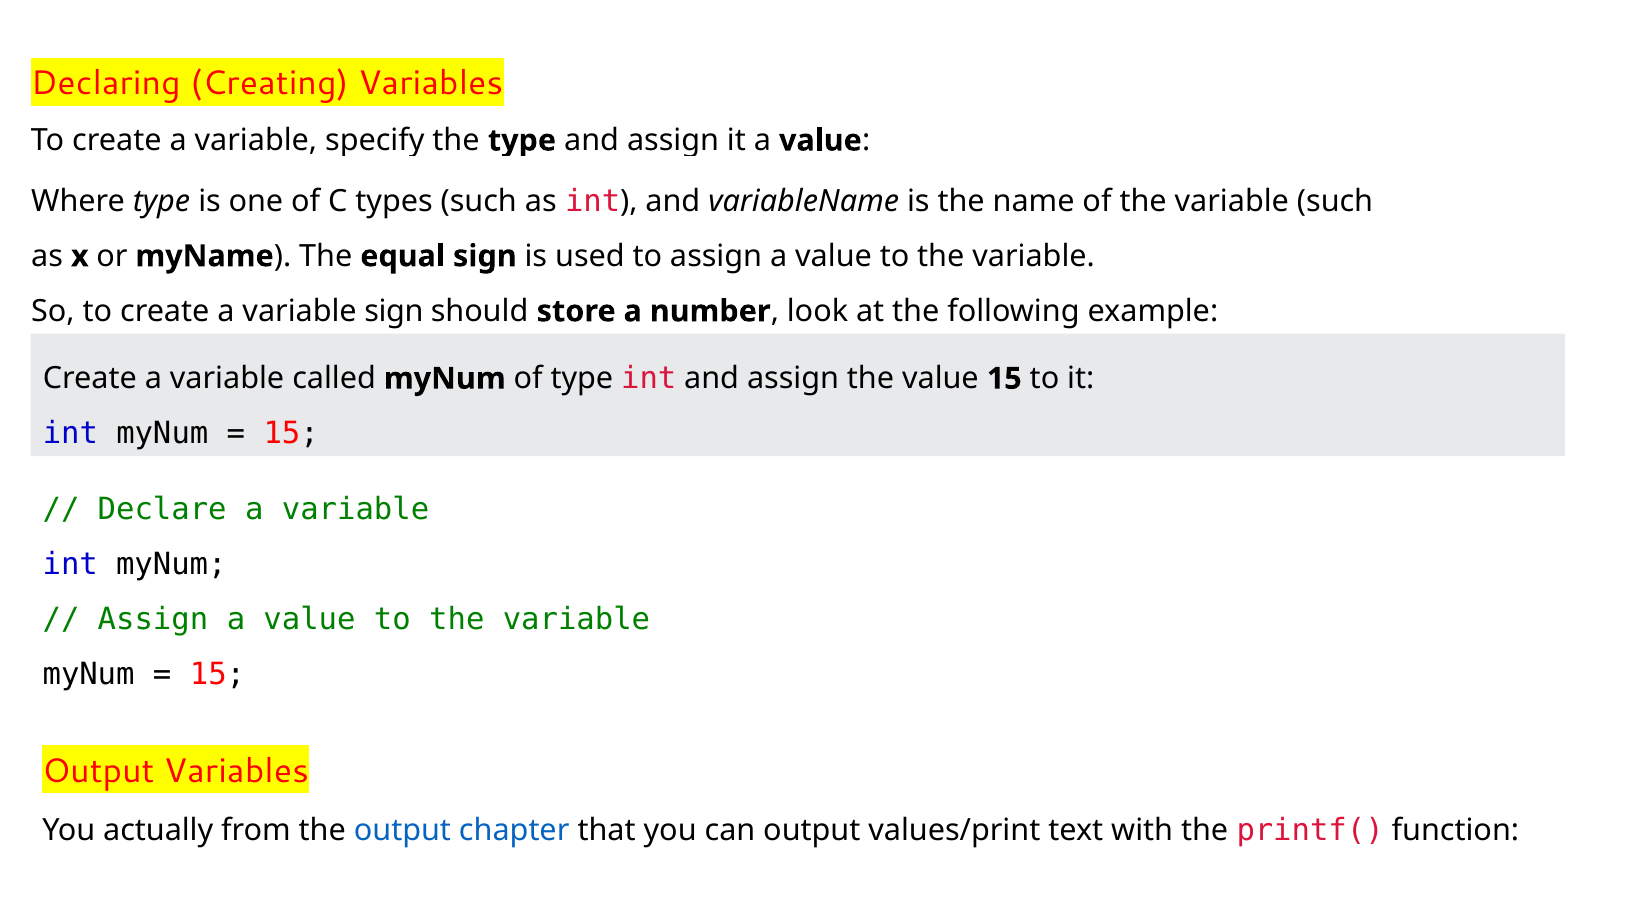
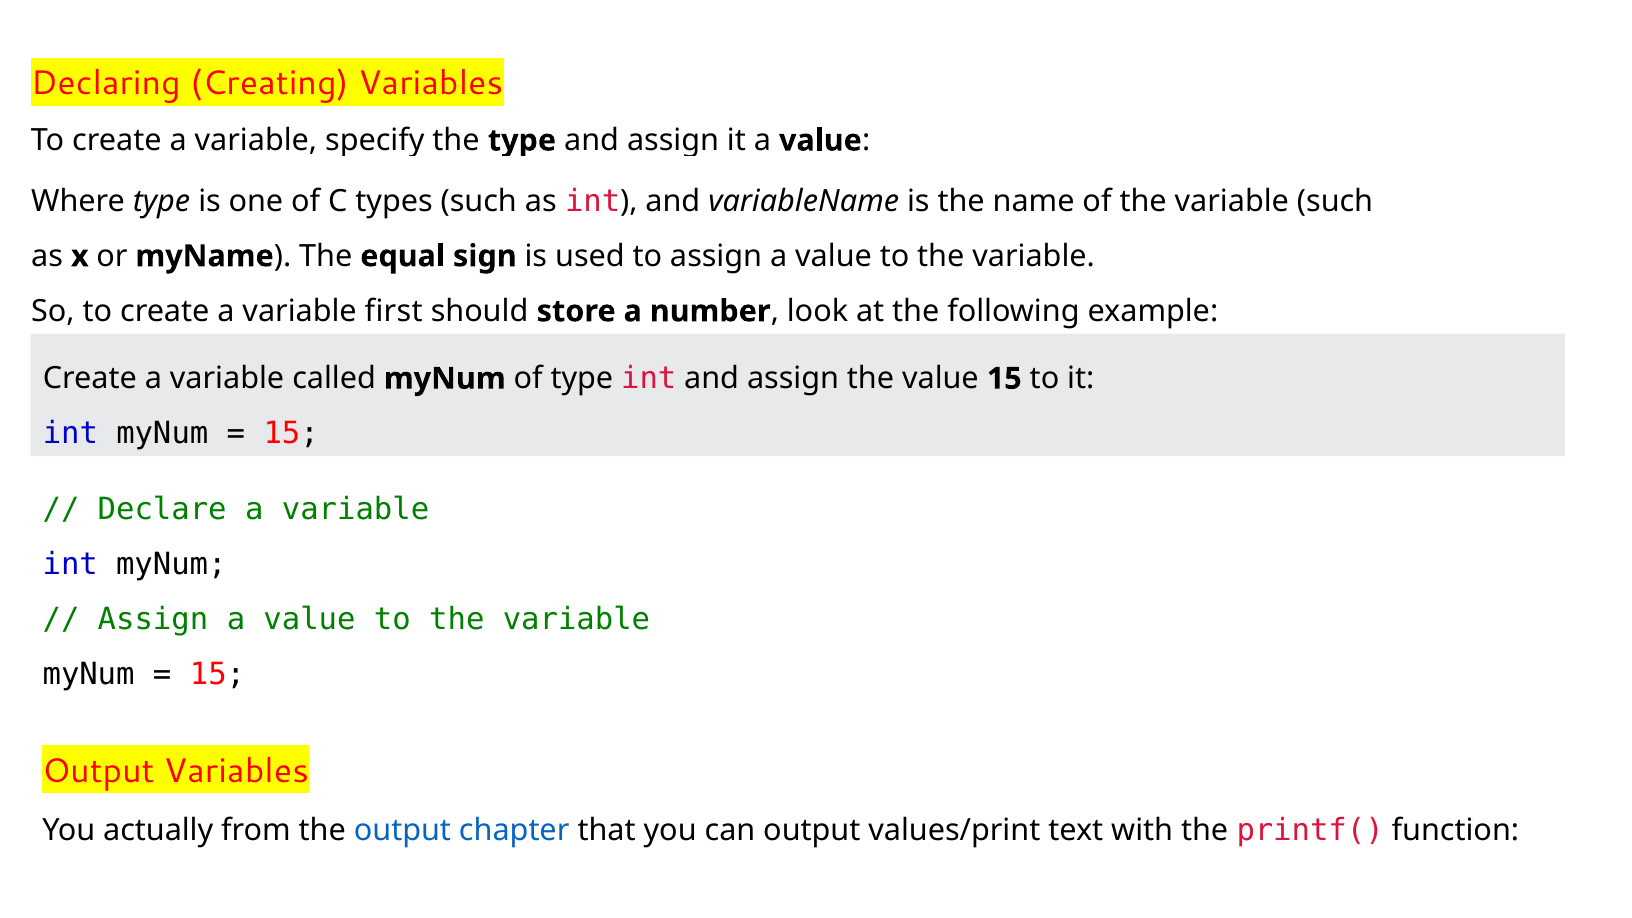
variable sign: sign -> first (394, 311)
